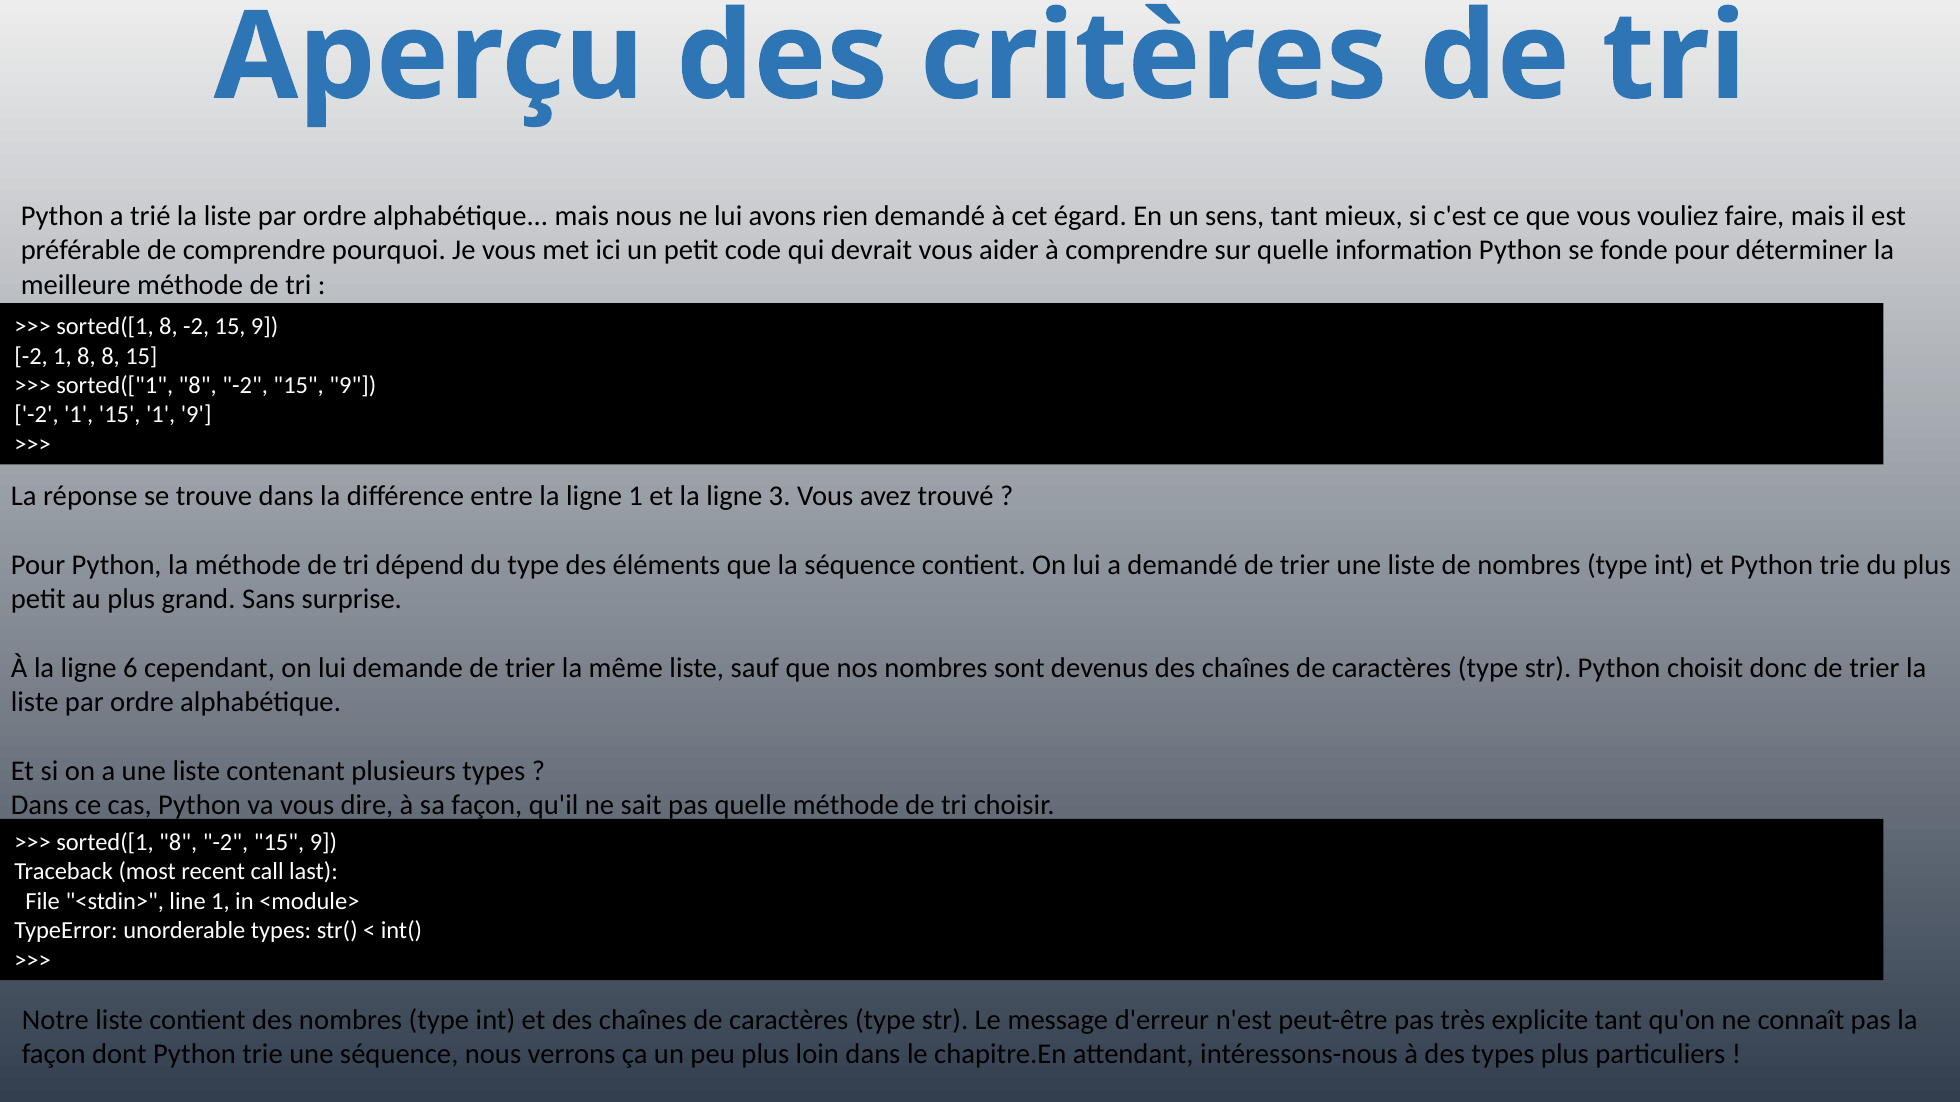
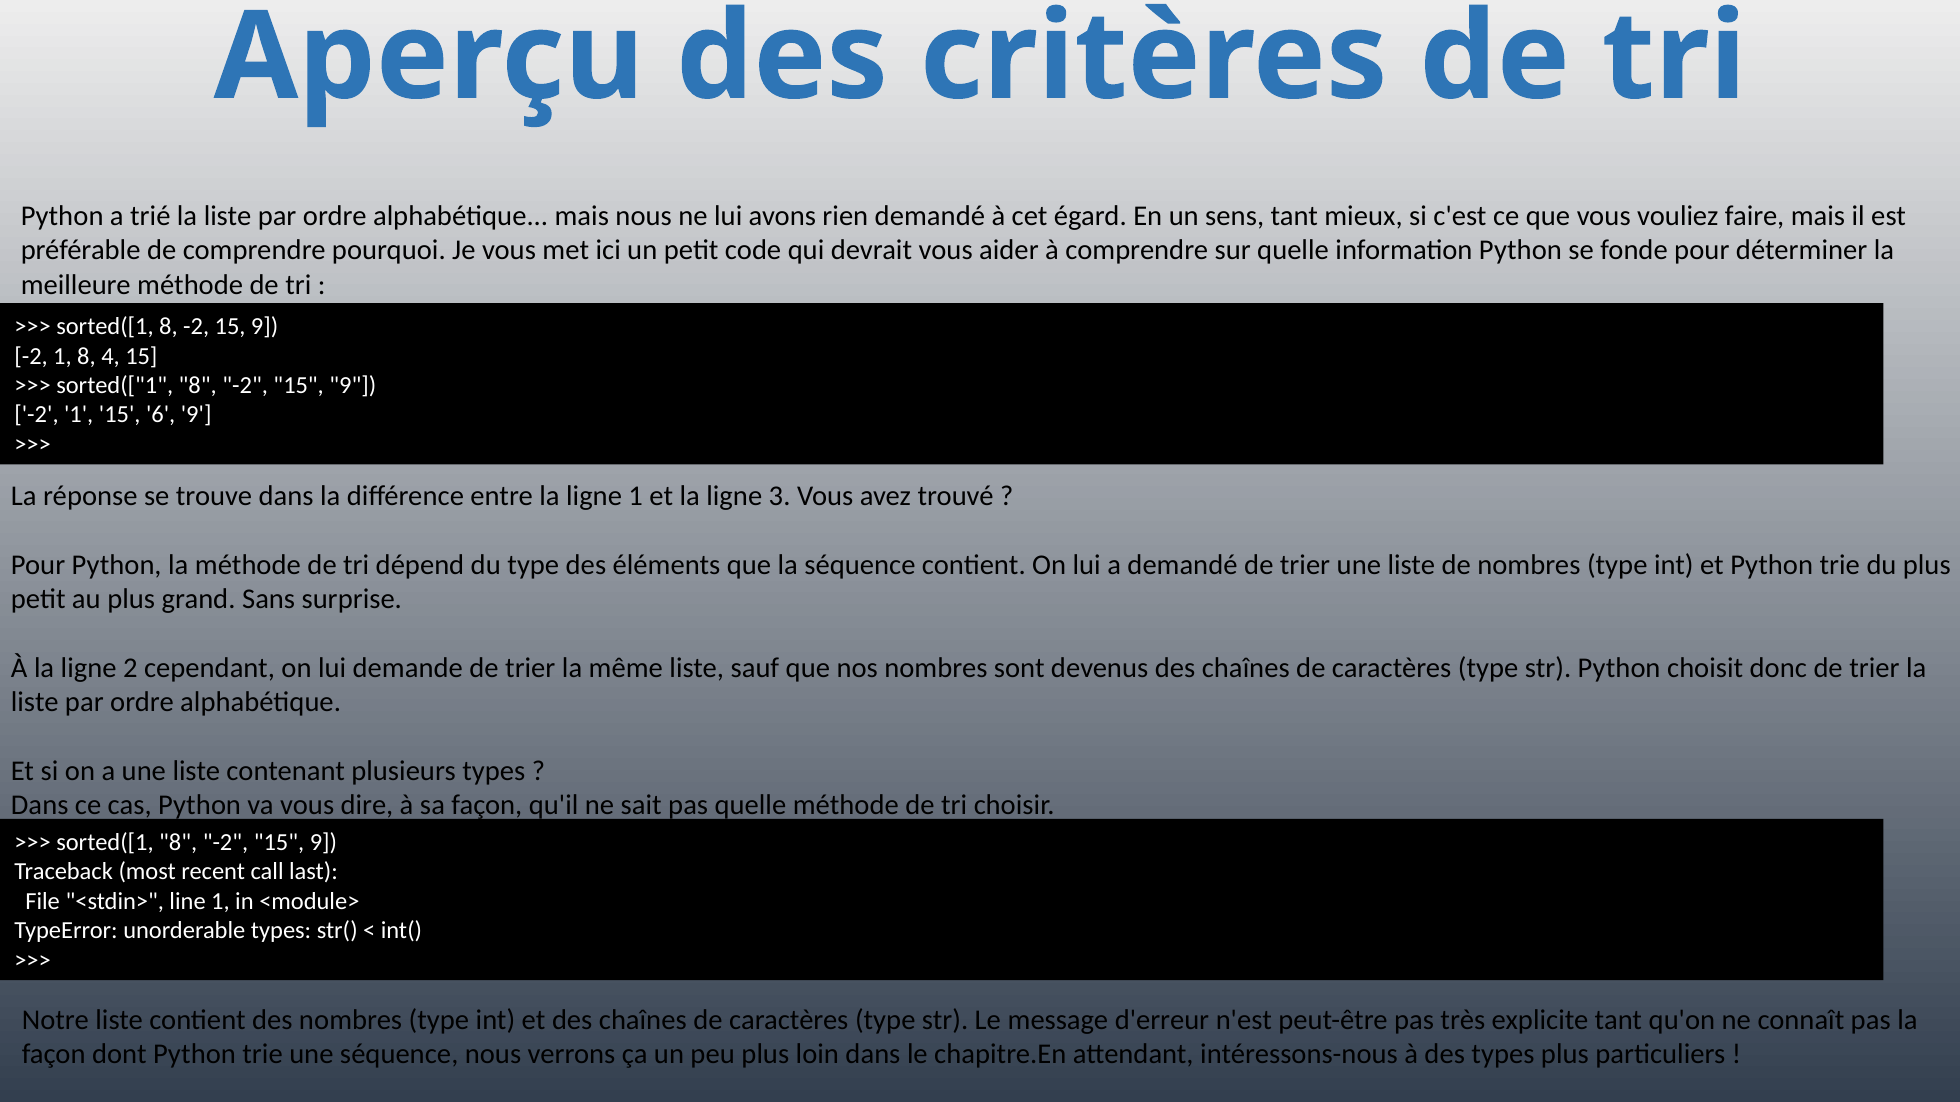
8 8: 8 -> 4 (111, 356)
15 1: 1 -> 6 (161, 415)
6: 6 -> 2 (130, 668)
